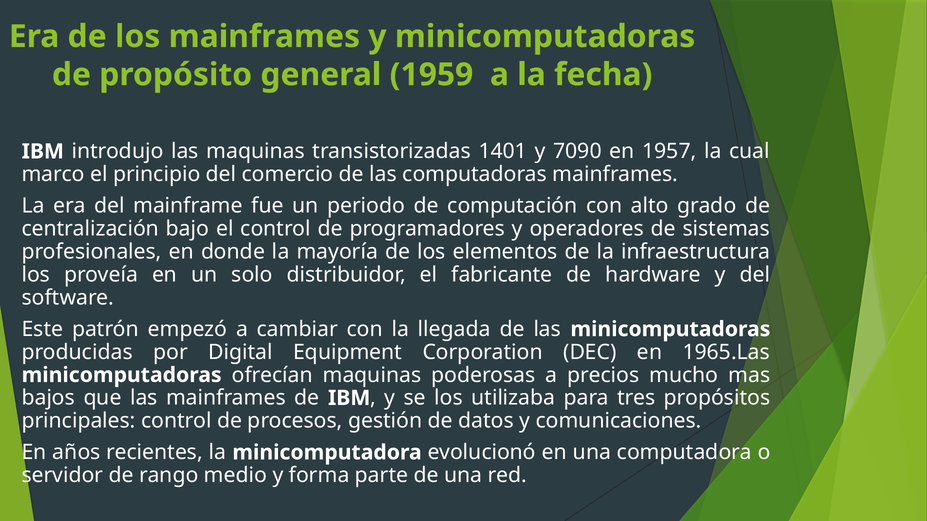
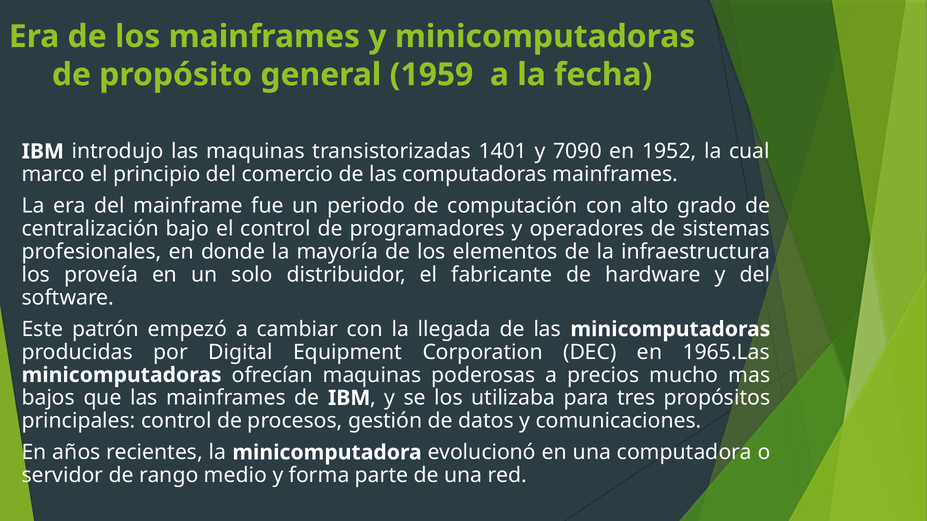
1957: 1957 -> 1952 (669, 152)
